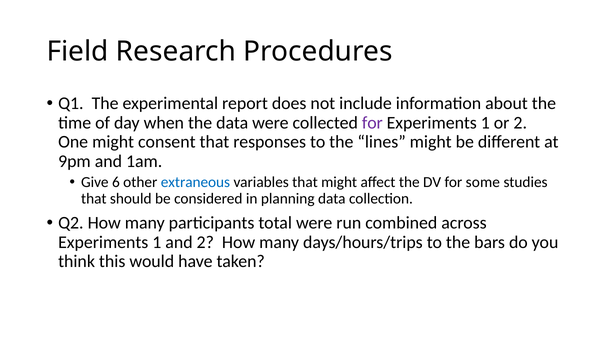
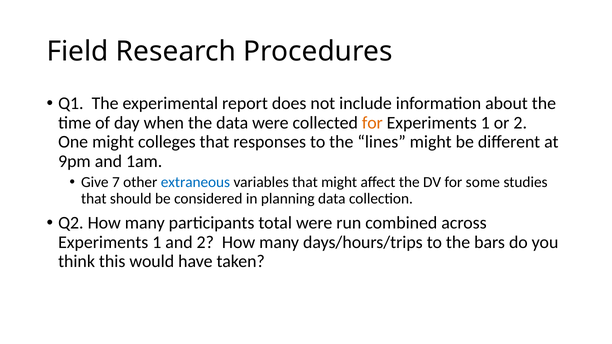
for colour: purple -> orange (372, 123)
consent: consent -> colleges (167, 142)
6: 6 -> 7 (116, 182)
